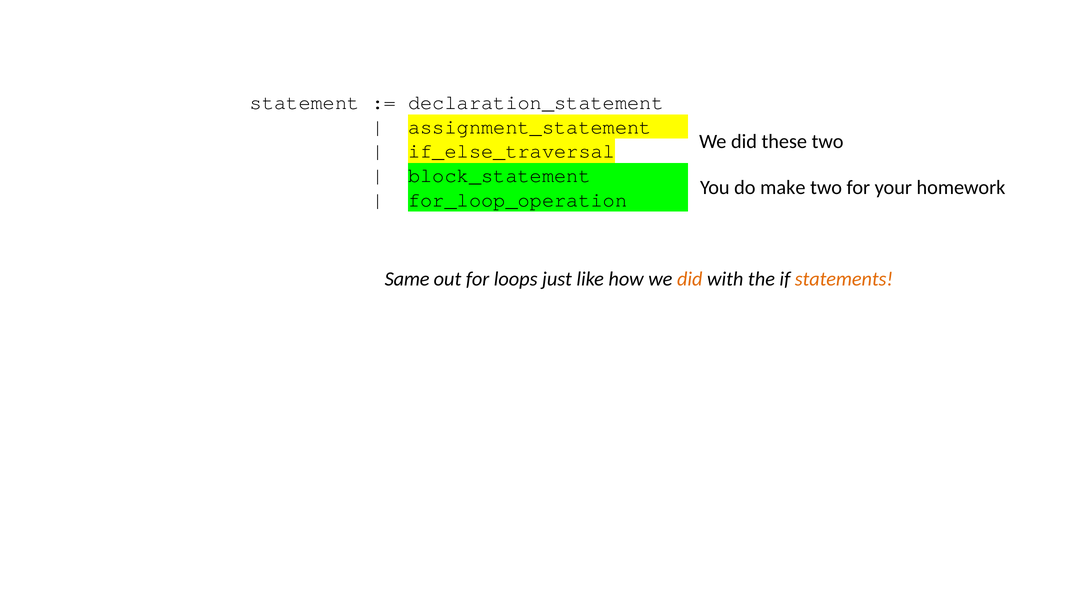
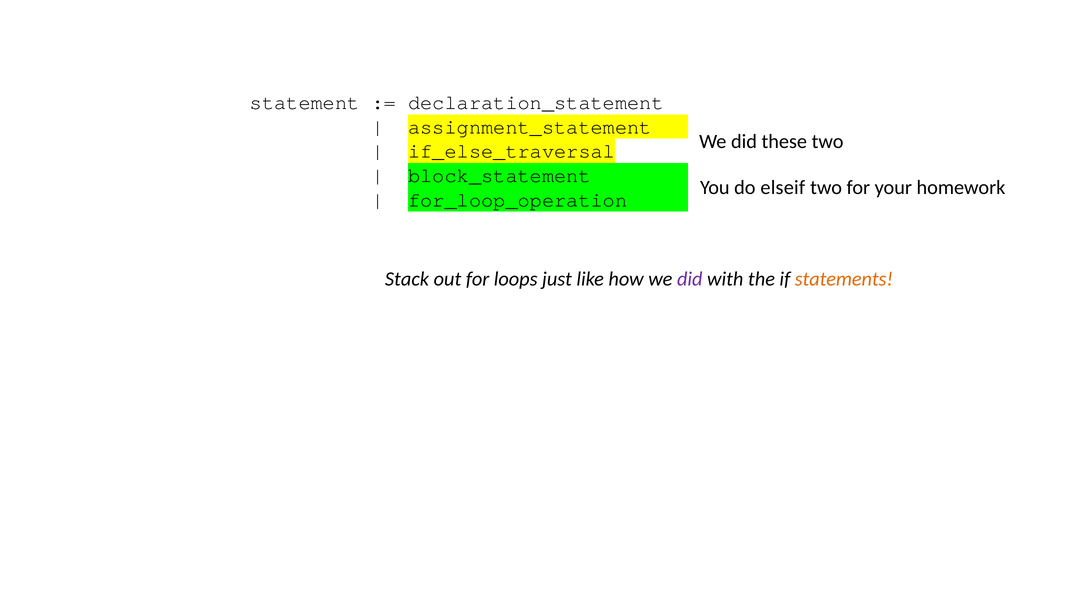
make: make -> elseif (783, 188)
Same: Same -> Stack (407, 279)
did colour: orange -> purple (690, 279)
